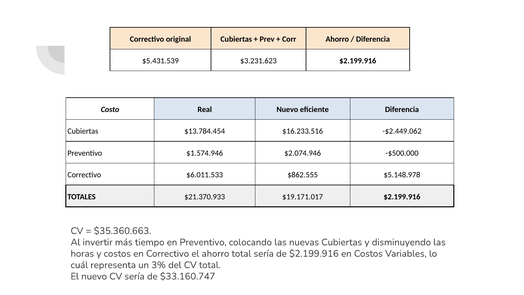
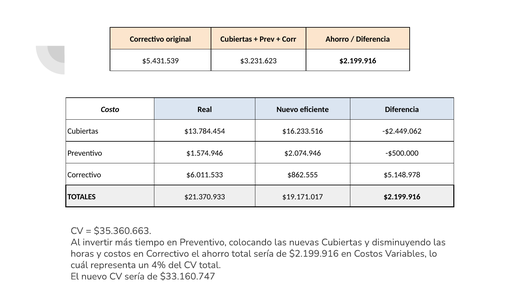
3%: 3% -> 4% (159, 265)
